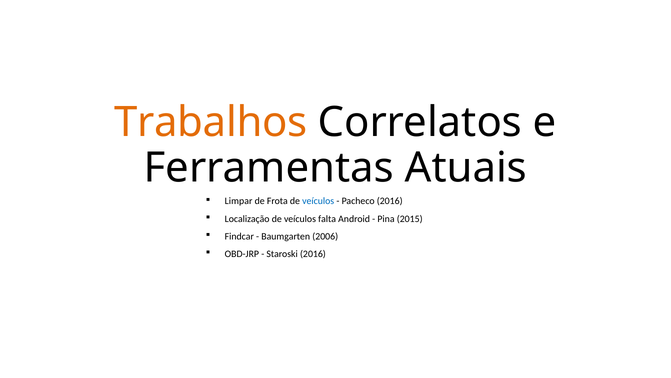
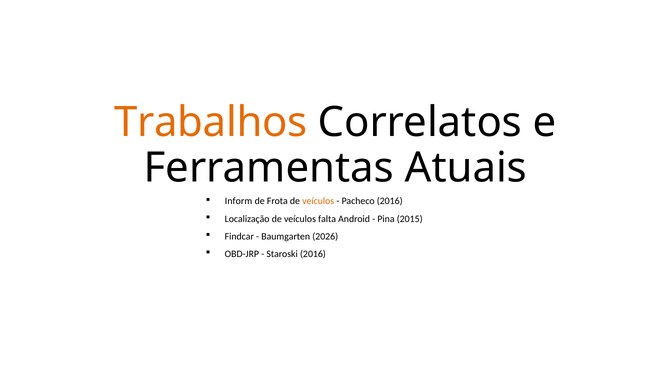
Limpar: Limpar -> Inform (239, 201)
veículos colour: blue -> orange (318, 201)
2006: 2006 -> 2026 (325, 236)
